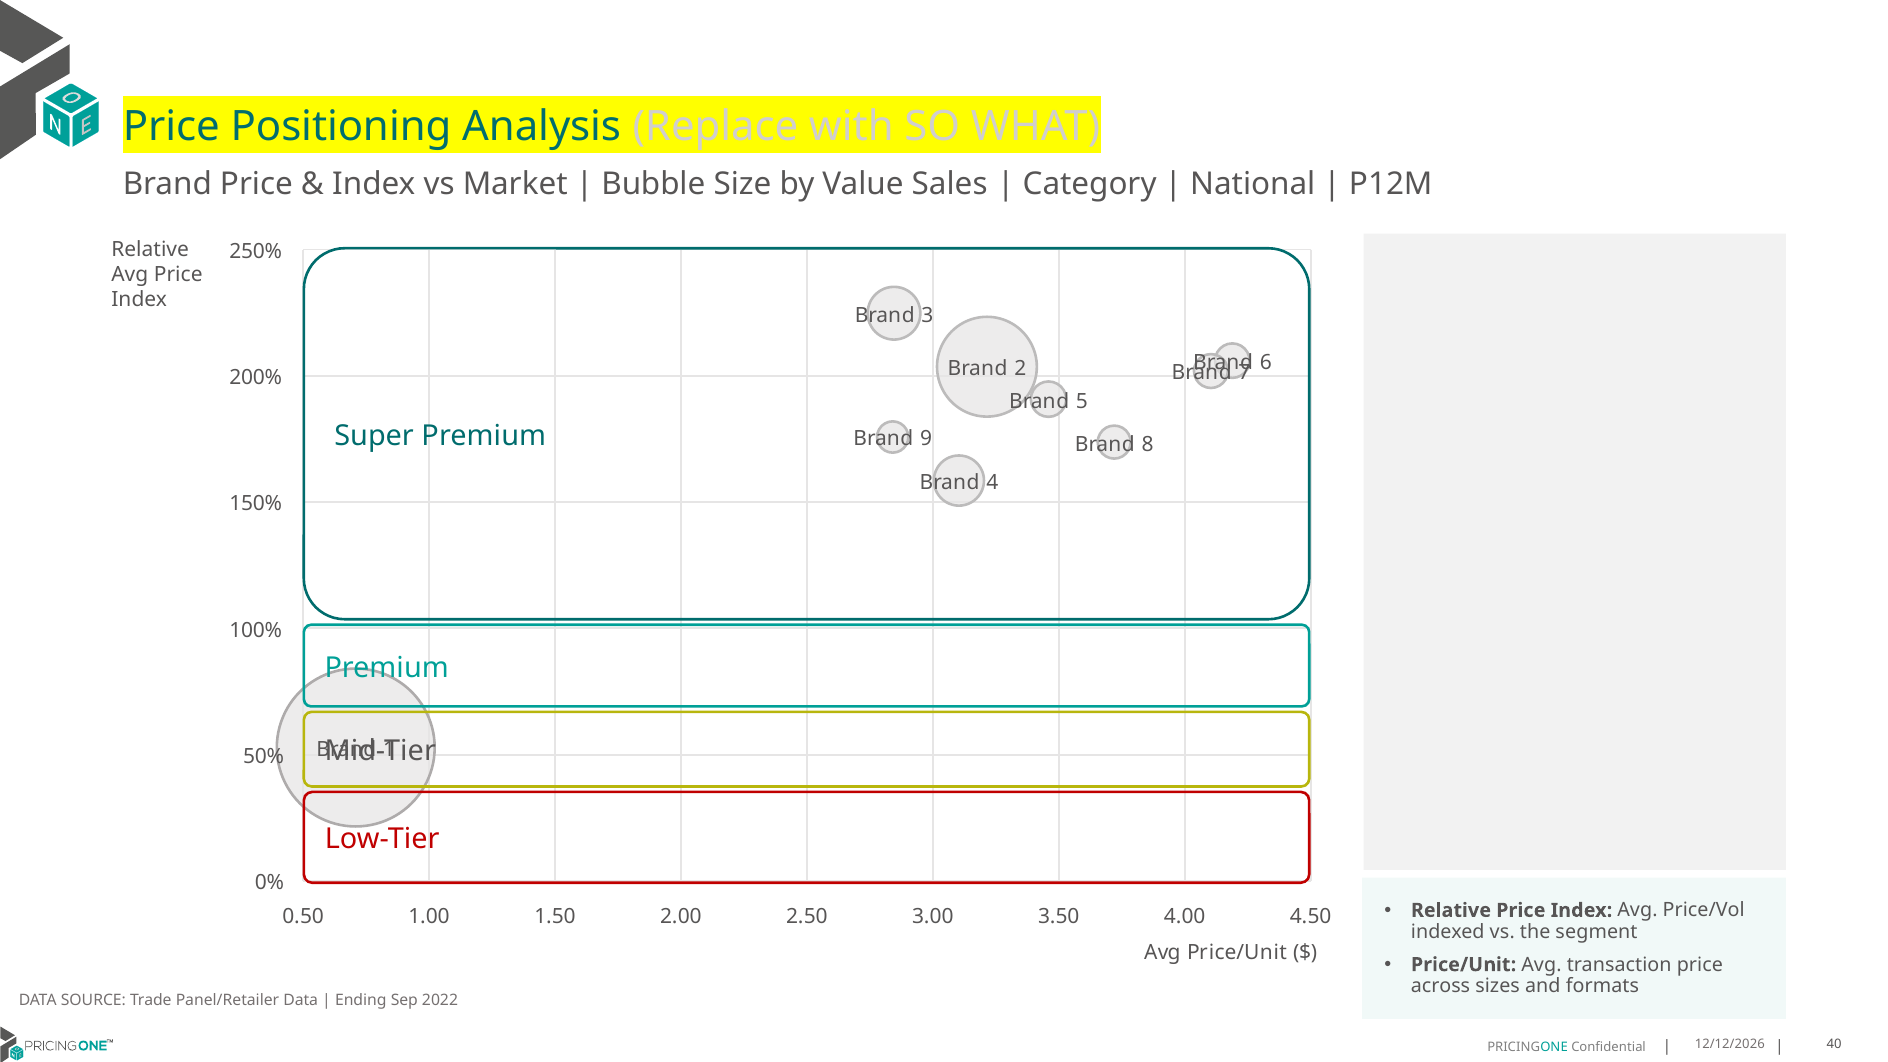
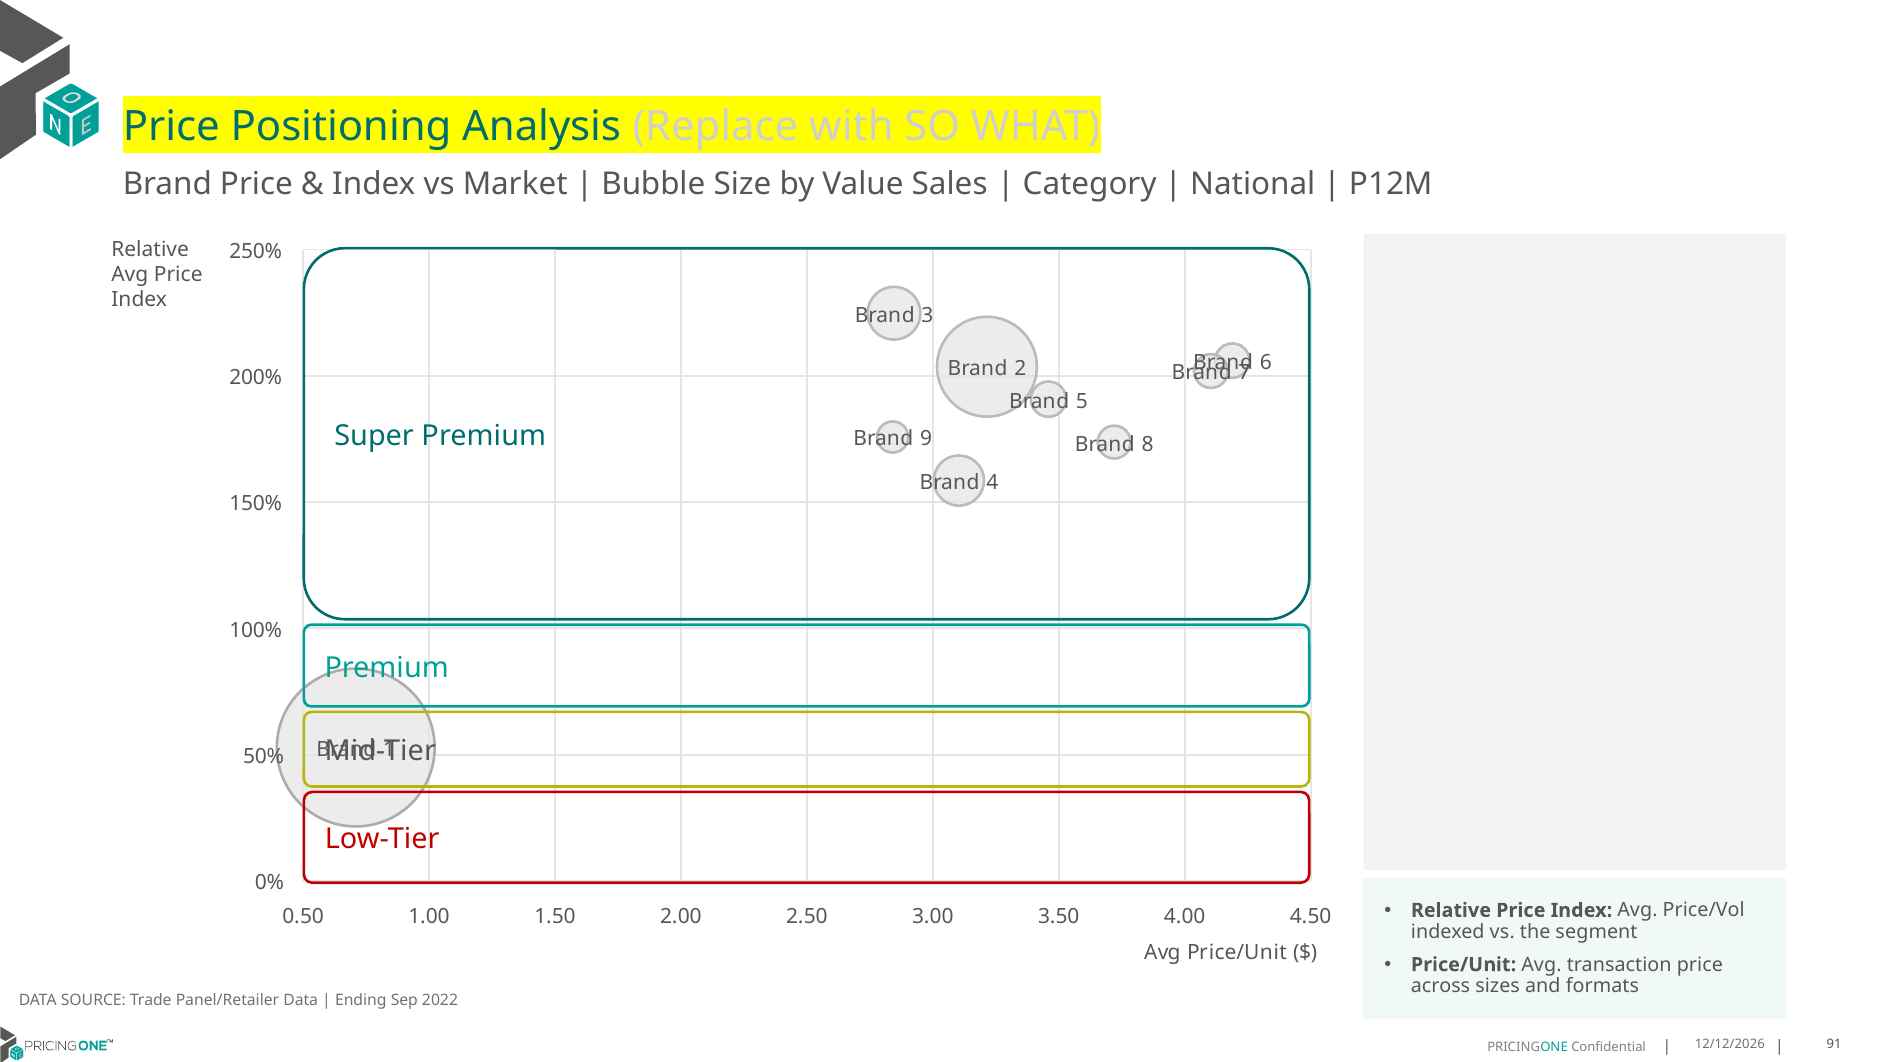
40: 40 -> 91 (1834, 1044)
